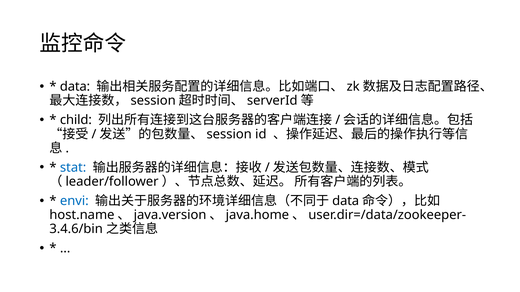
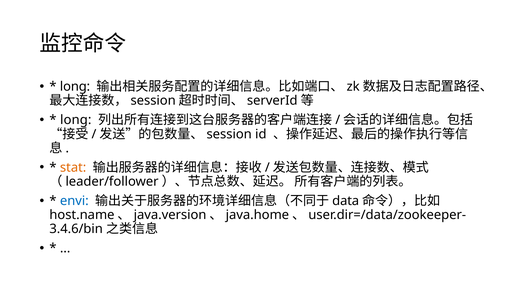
data: data -> long (75, 87)
child: child -> long (76, 120)
stat colour: blue -> orange (73, 168)
